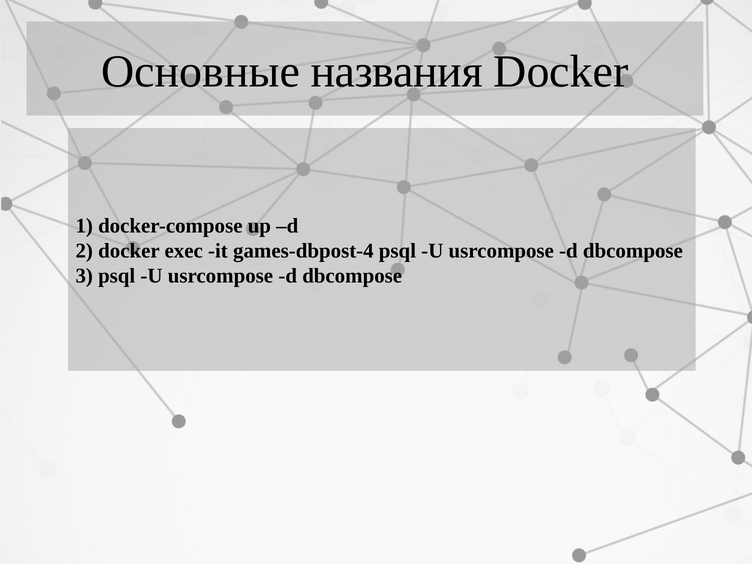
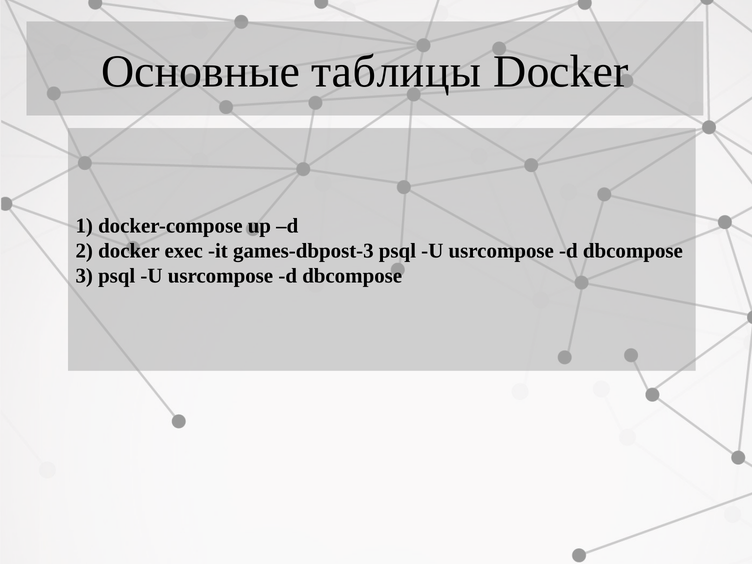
названия: названия -> таблицы (396, 72)
games-dbpost-4: games-dbpost-4 -> games-dbpost-3 (303, 251)
